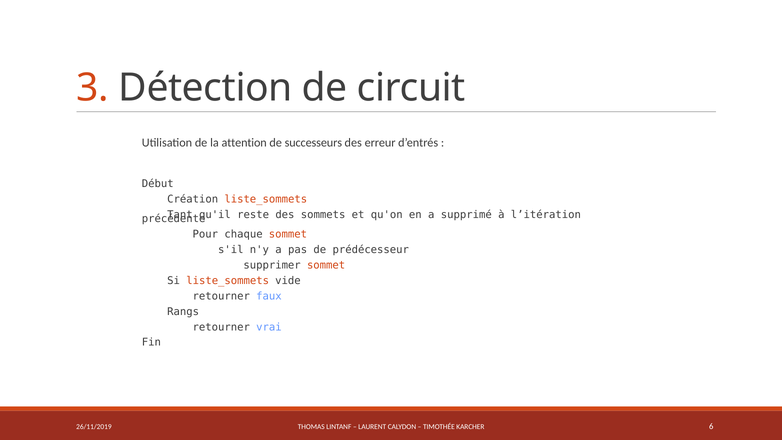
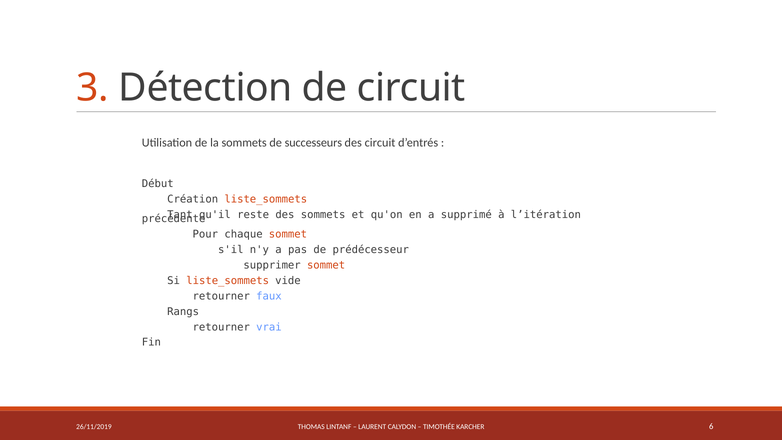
la attention: attention -> sommets (244, 143)
des erreur: erreur -> circuit (380, 143)
